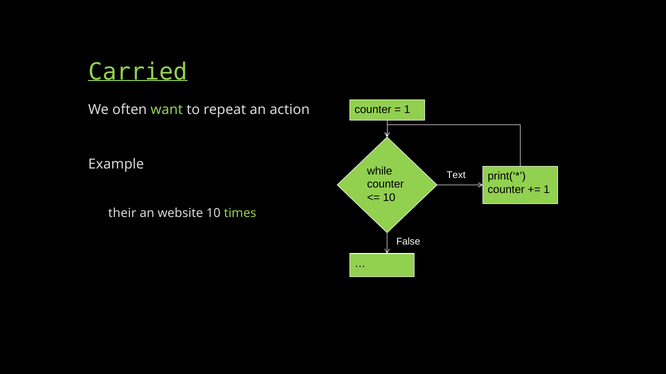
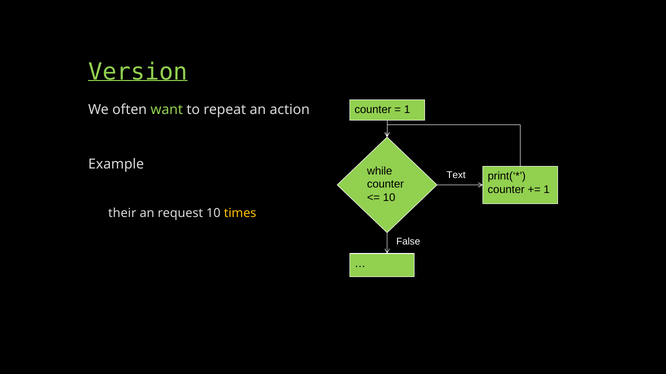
Carried: Carried -> Version (138, 72)
website: website -> request (180, 213)
times colour: light green -> yellow (240, 213)
